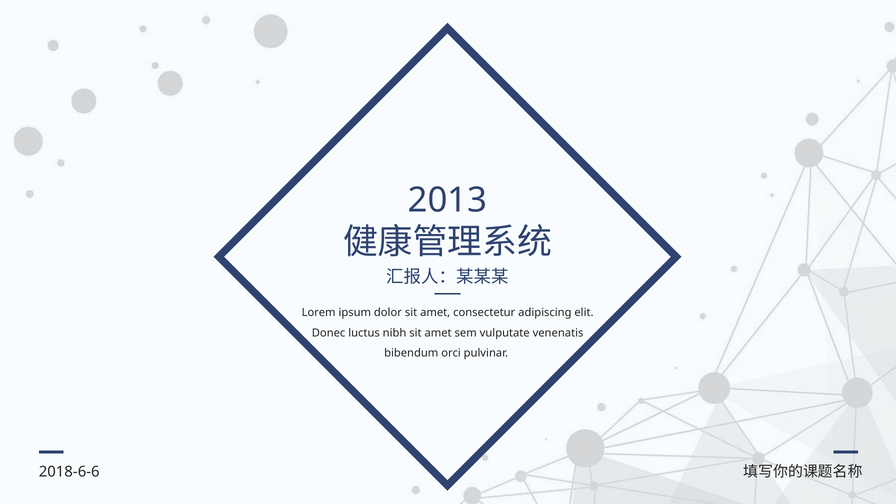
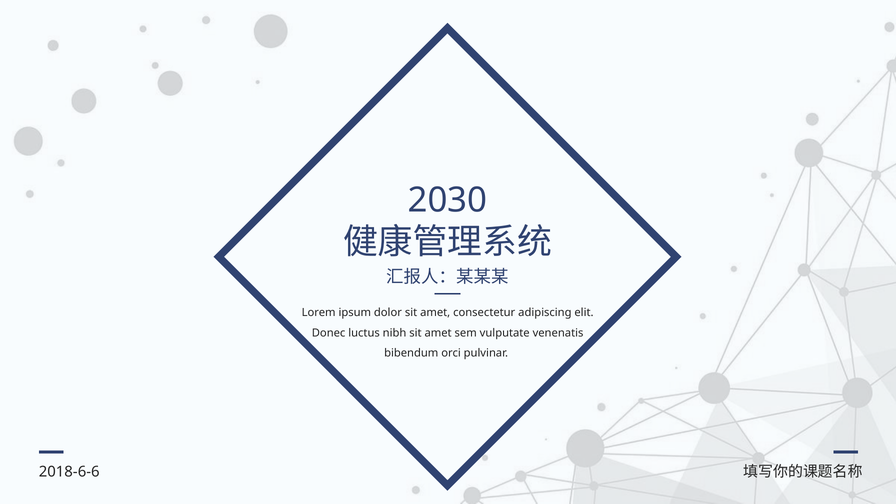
2013: 2013 -> 2030 (447, 200)
